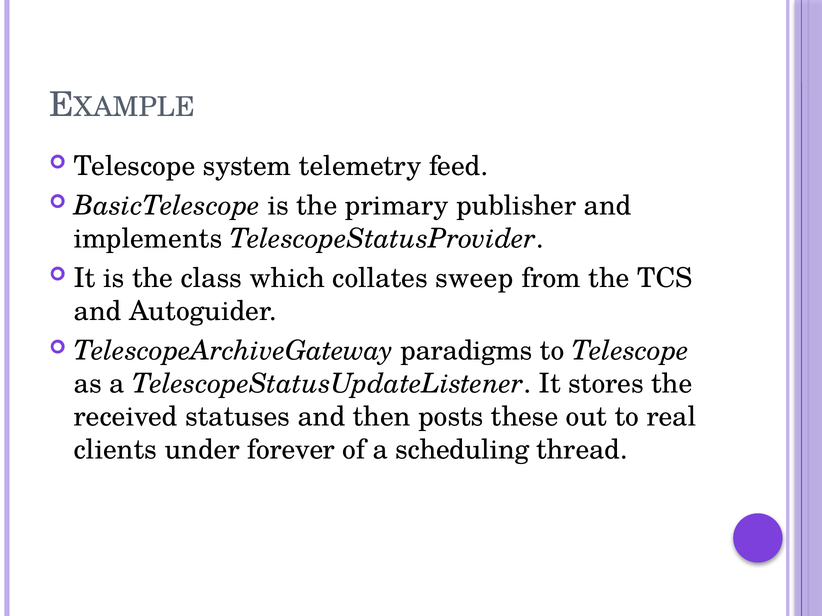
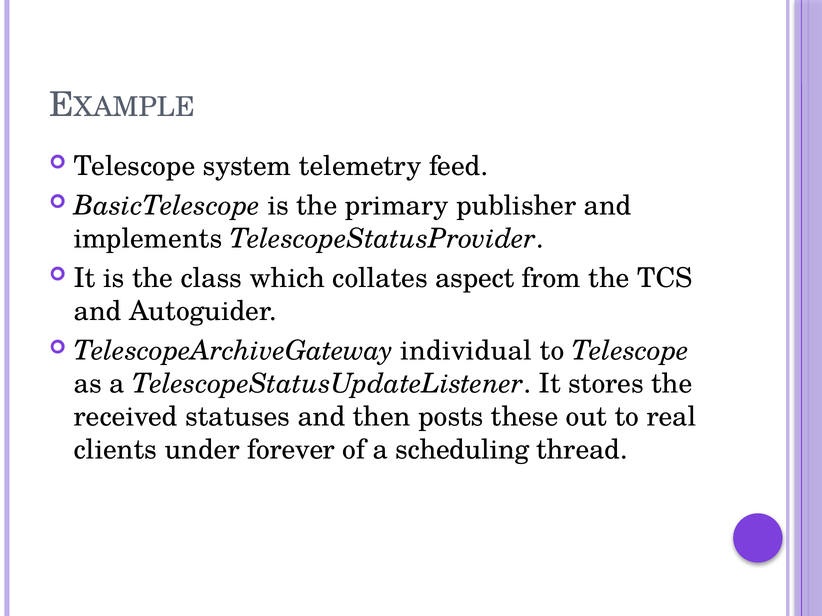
sweep: sweep -> aspect (475, 279)
paradigms: paradigms -> individual (466, 351)
